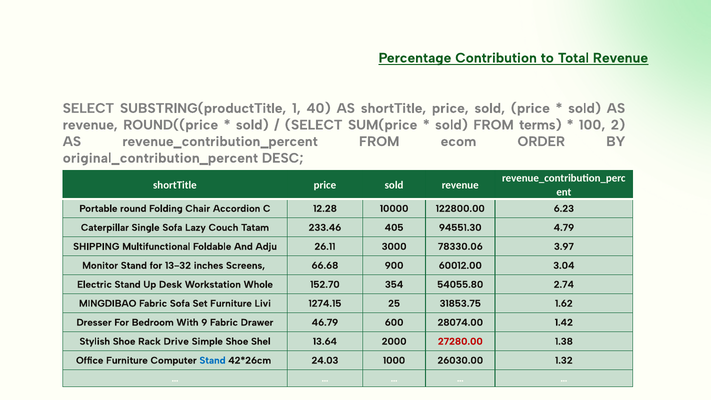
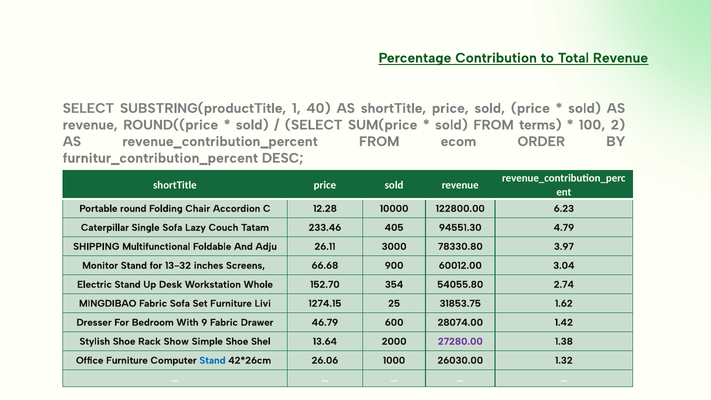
original_contribution_percent: original_contribution_percent -> furnitur_contribution_percent (160, 158)
78330.06: 78330.06 -> 78330.80 (460, 247)
Drive: Drive -> Show (176, 341)
27280.00 colour: red -> purple (460, 341)
24.03: 24.03 -> 26.06 (325, 360)
